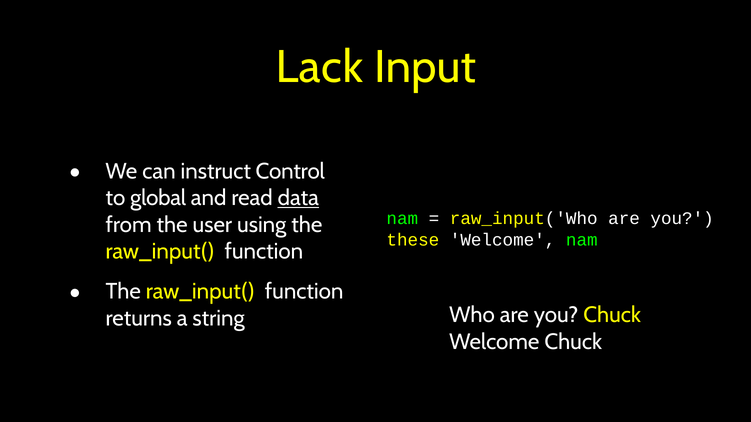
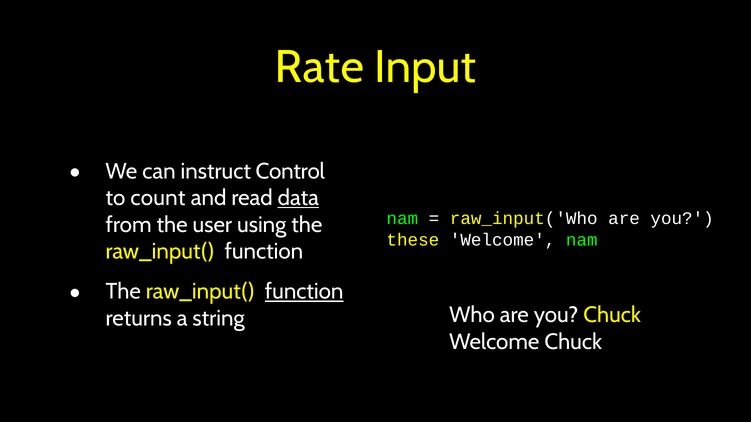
Lack: Lack -> Rate (319, 67)
global: global -> count (158, 198)
function underline: none -> present (304, 292)
